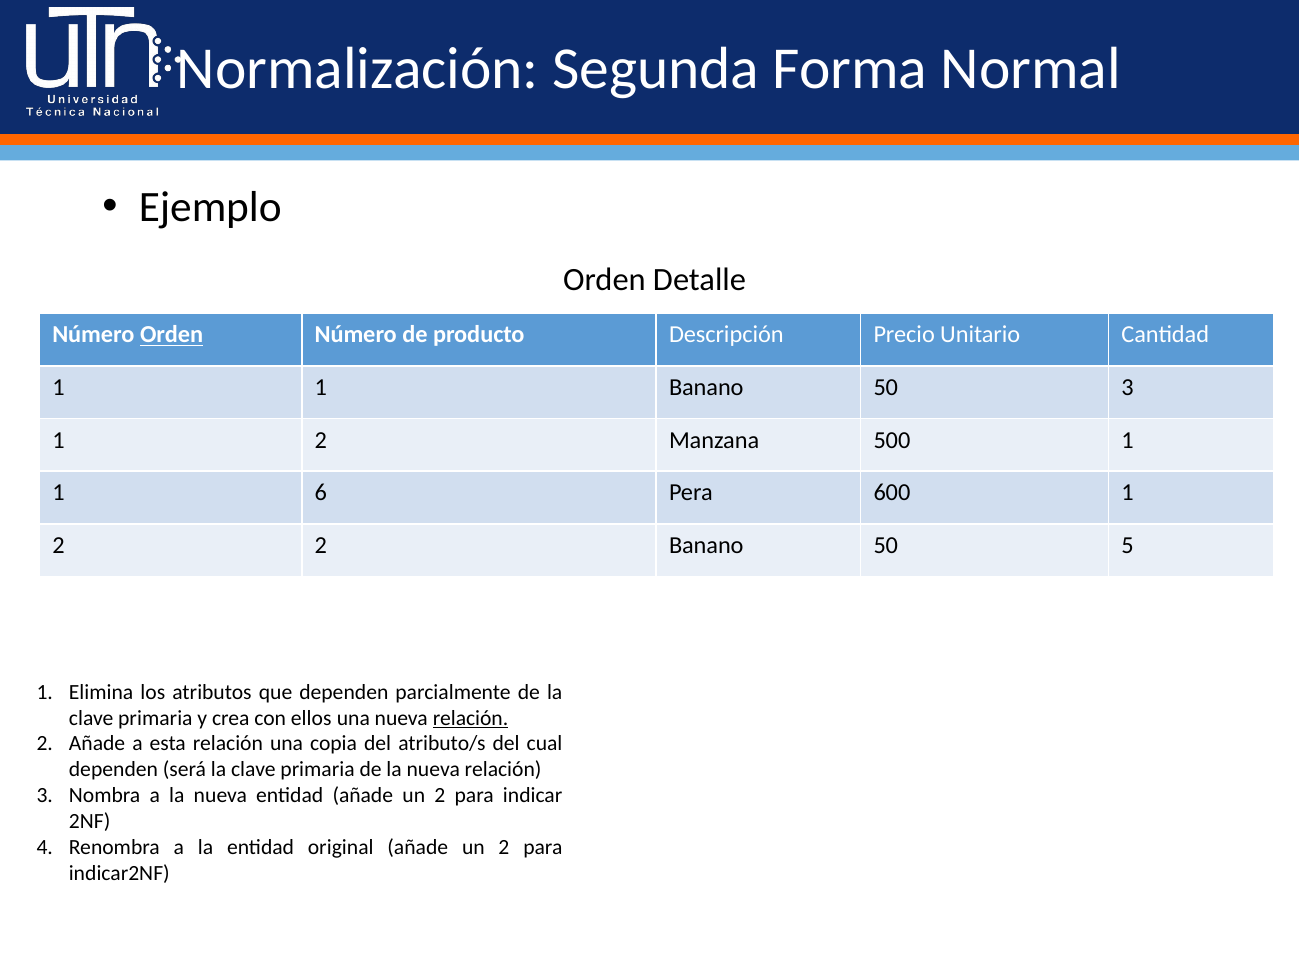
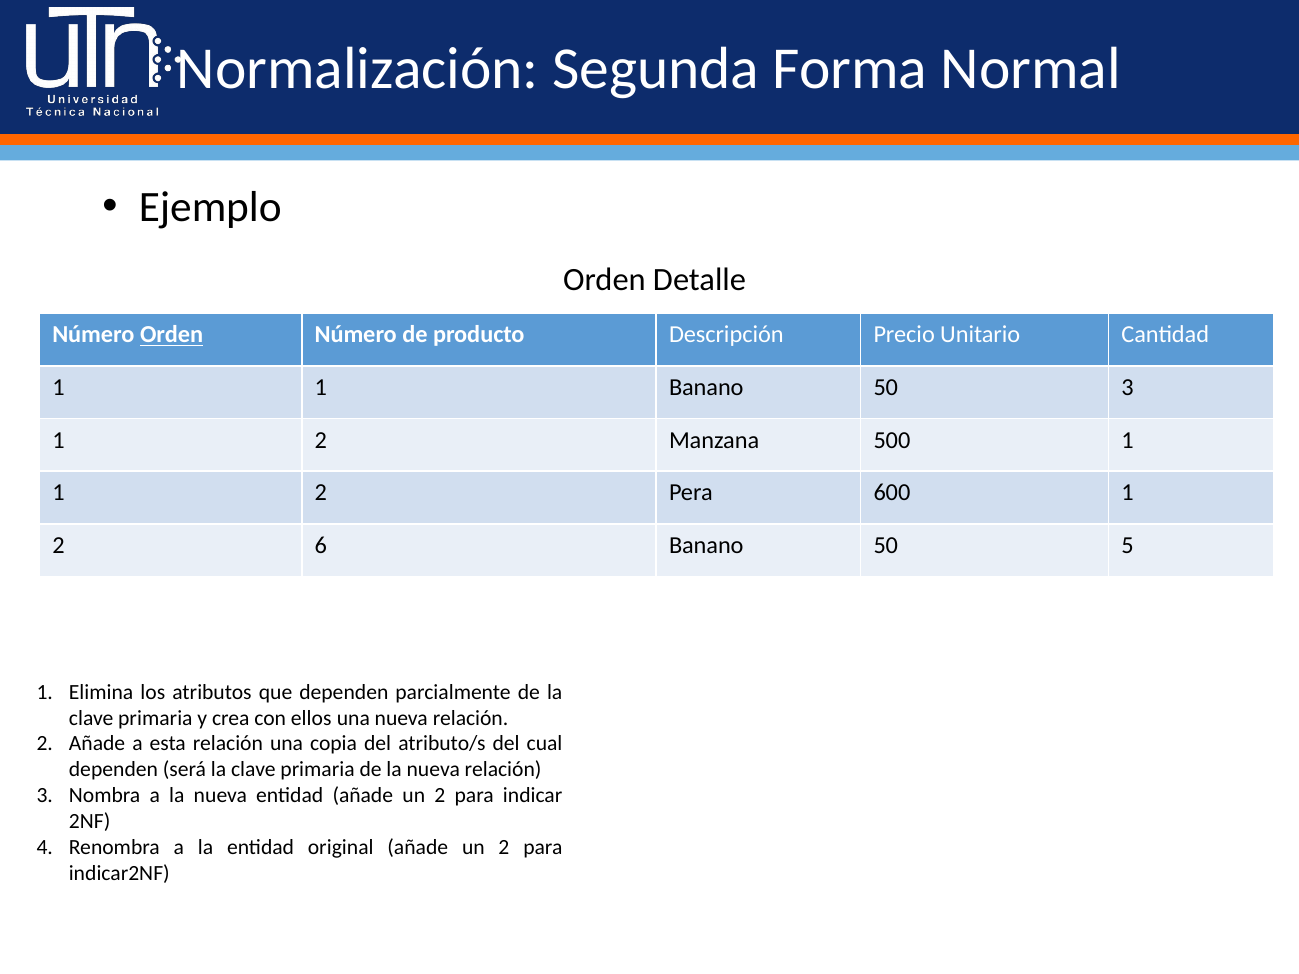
6: 6 -> 2 (321, 493)
2 2: 2 -> 6 (321, 546)
relación underline: present -> none (470, 718)
